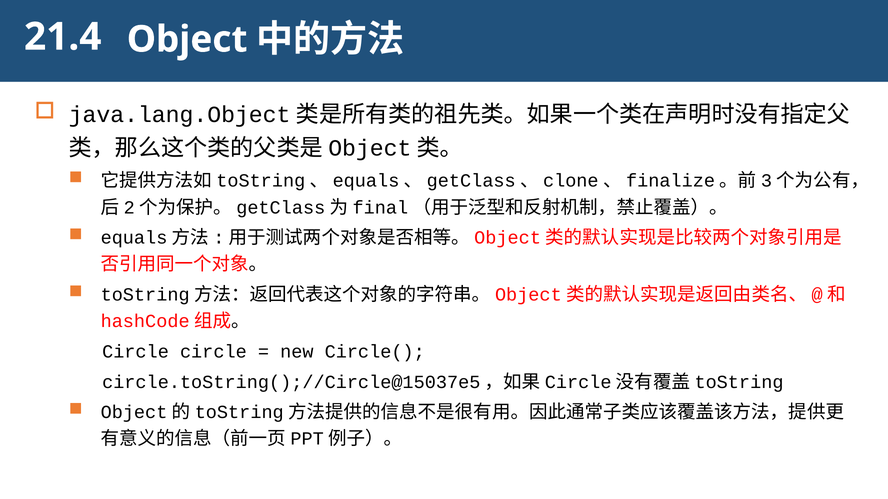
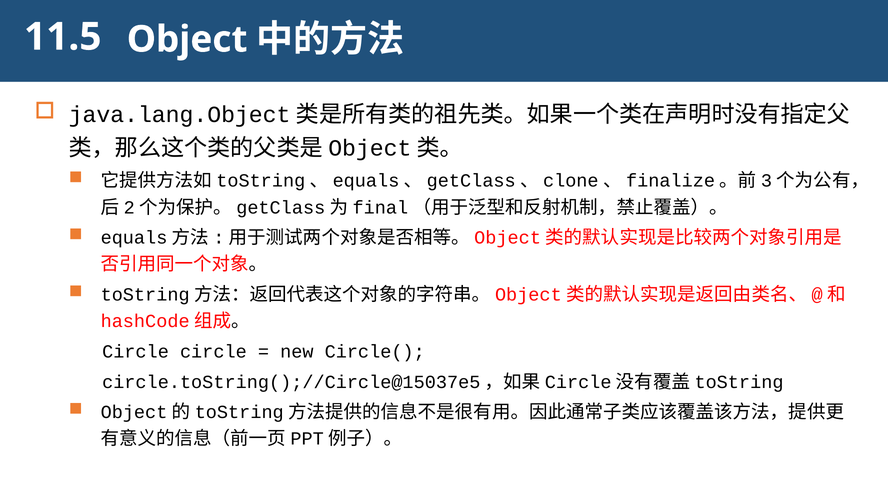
21.4: 21.4 -> 11.5 (63, 37)
